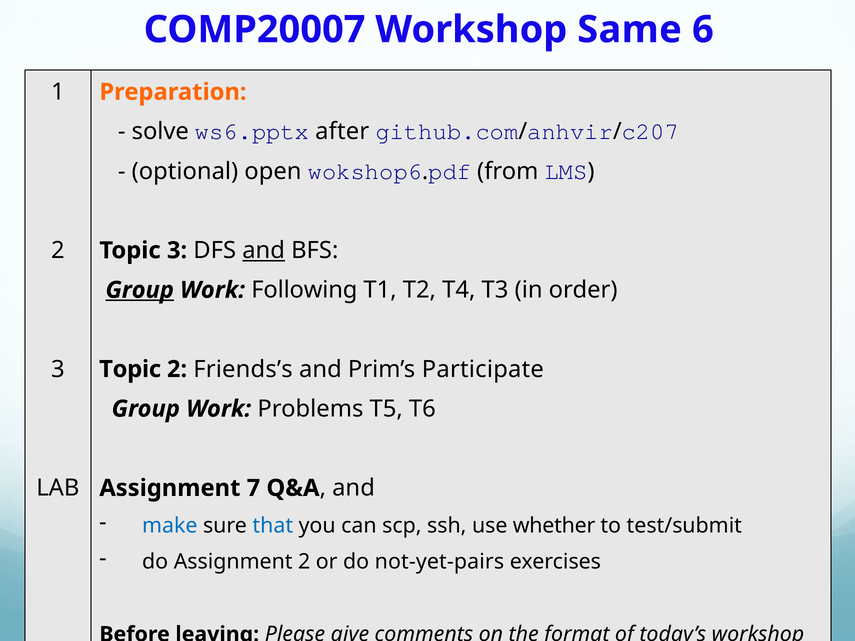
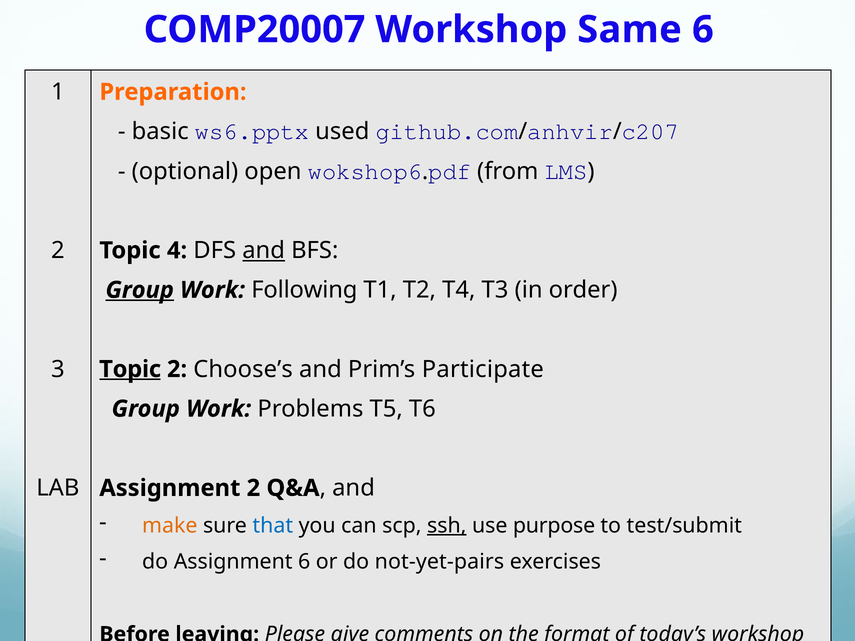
solve: solve -> basic (160, 132)
after: after -> used (342, 132)
Topic 3: 3 -> 4 (177, 251)
Topic underline: none -> present (130, 369)
Friends’s: Friends’s -> Choose’s (243, 369)
Assignment 7: 7 -> 2 (253, 488)
make colour: blue -> orange (170, 526)
ssh underline: none -> present (447, 526)
whether: whether -> purpose (554, 526)
Assignment 2: 2 -> 6 (304, 562)
